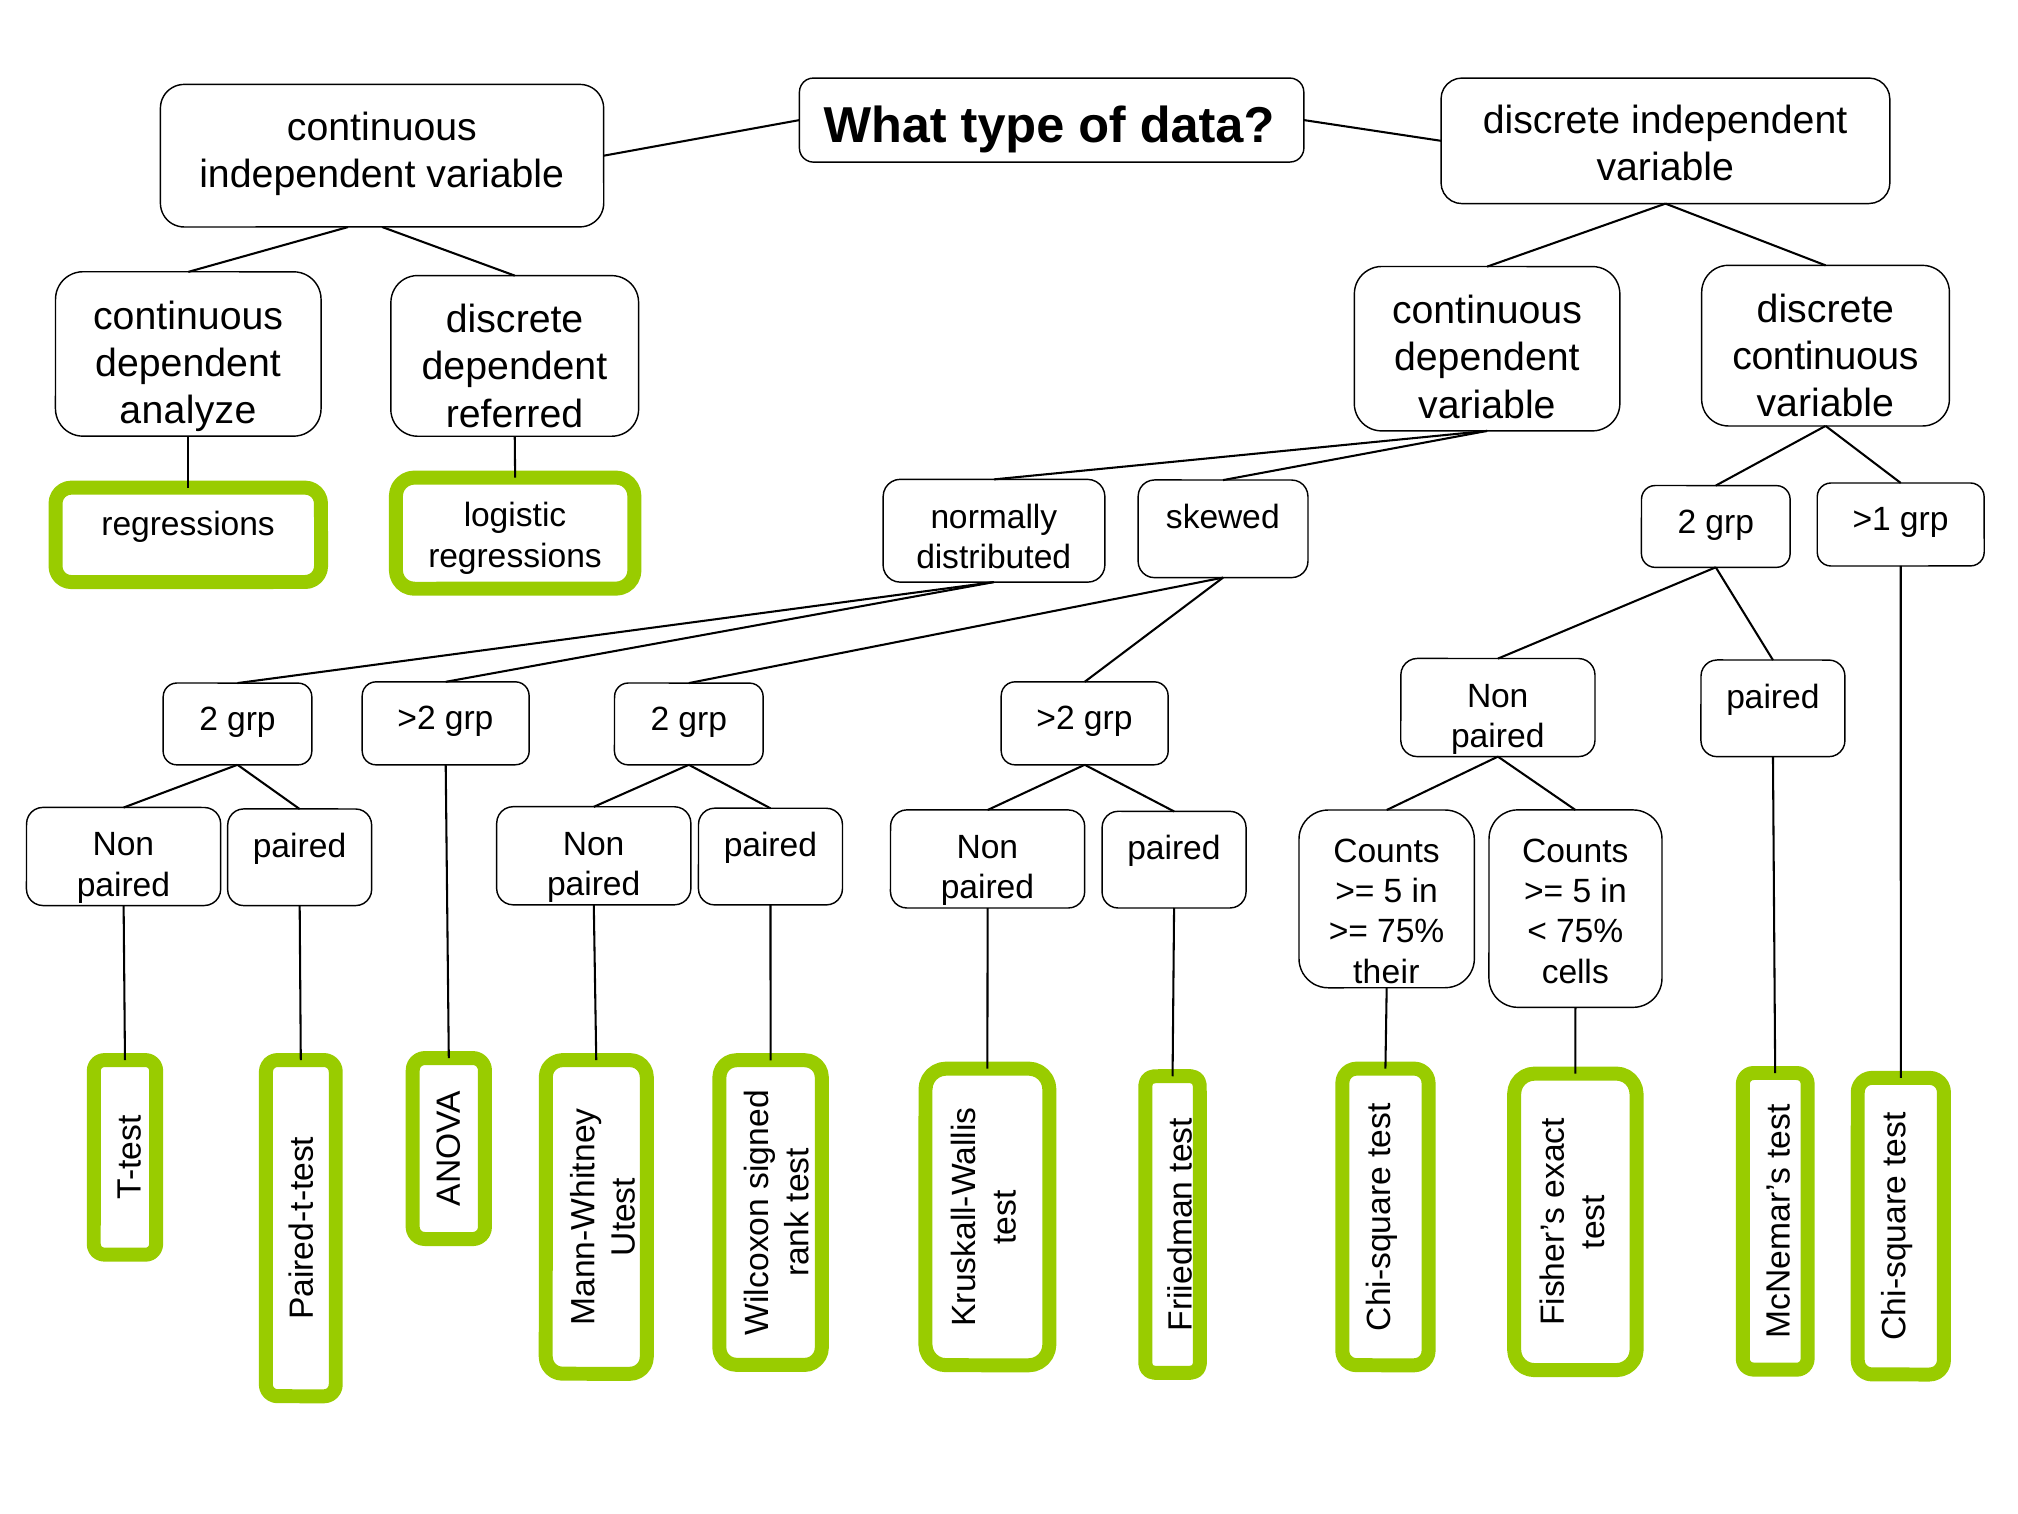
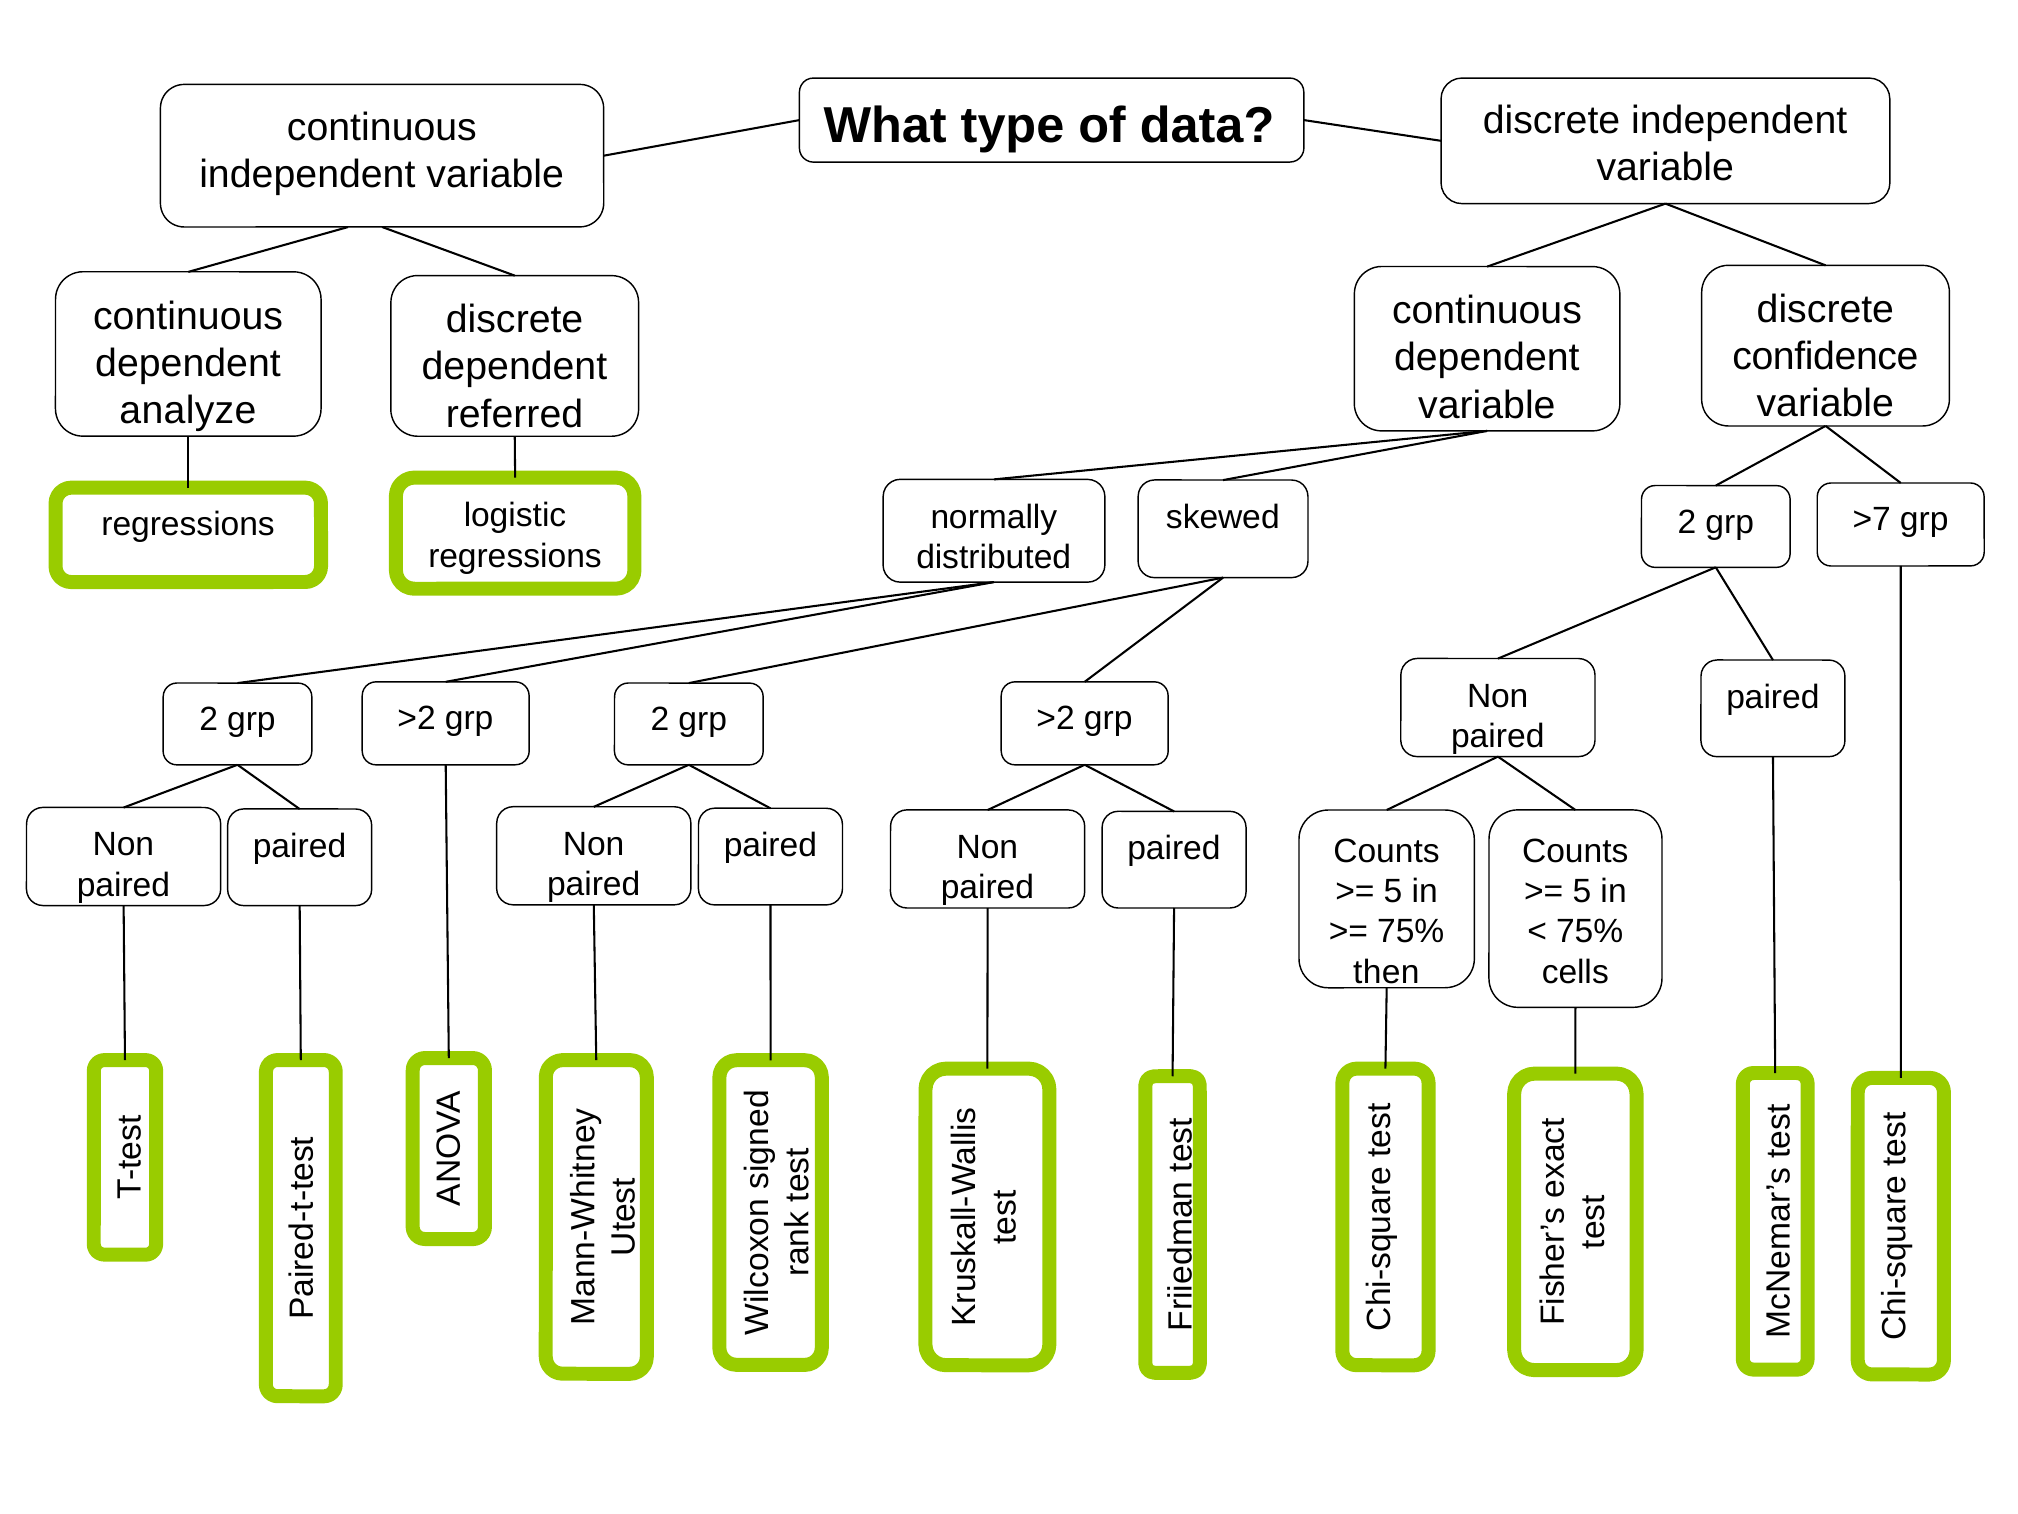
continuous: continuous -> confidence (1825, 357)
>1: >1 -> >7 (1872, 519)
their: their -> then (1386, 972)
